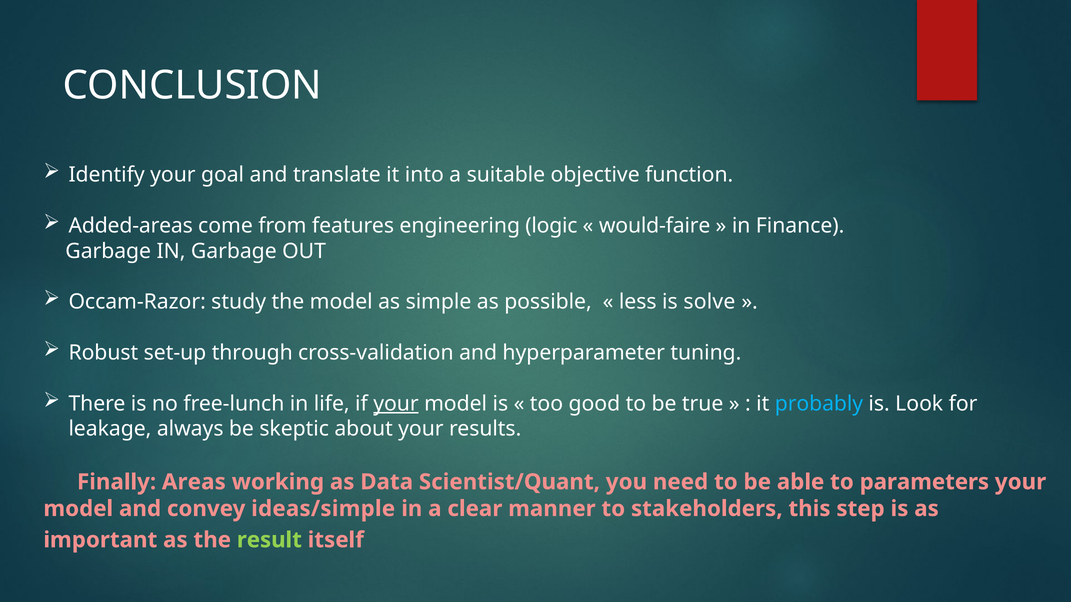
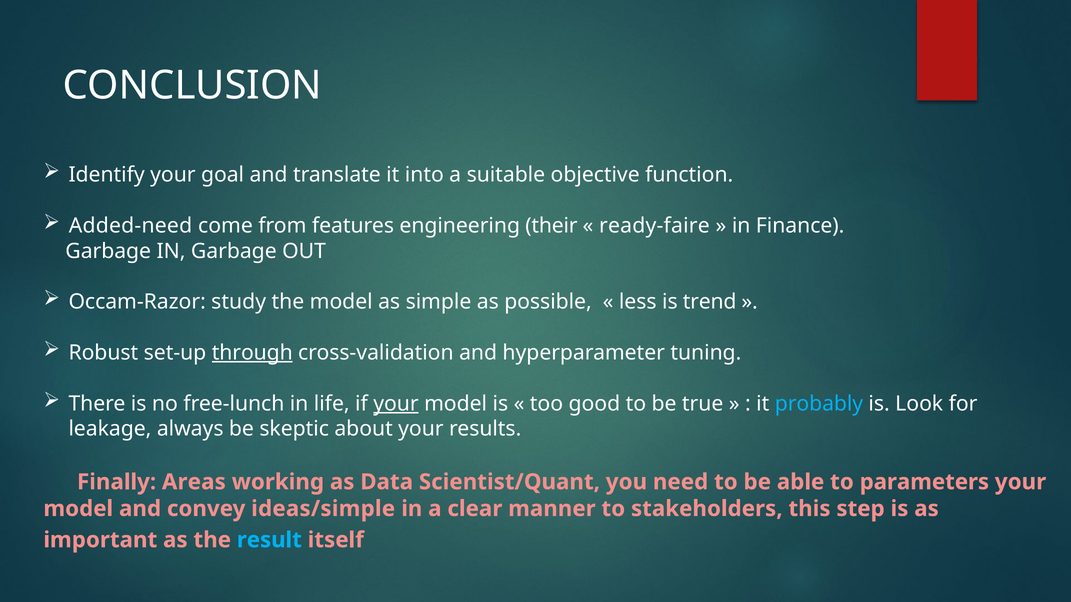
Added-areas: Added-areas -> Added-need (131, 226)
logic: logic -> their (551, 226)
would-faire: would-faire -> ready-faire (654, 226)
solve: solve -> trend (710, 302)
through underline: none -> present (252, 353)
result colour: light green -> light blue (269, 540)
